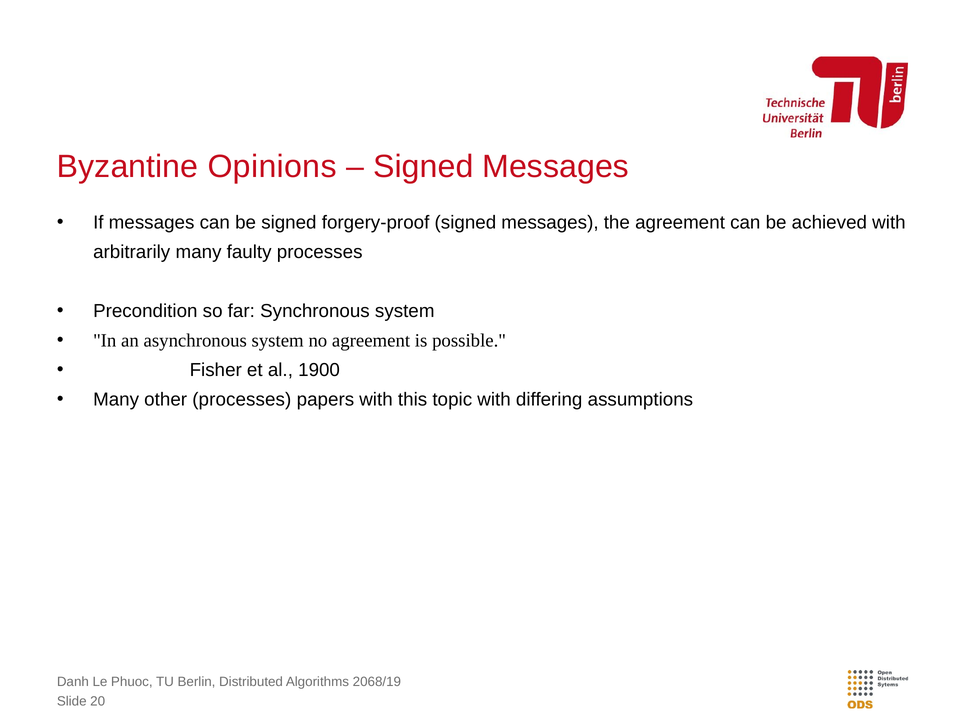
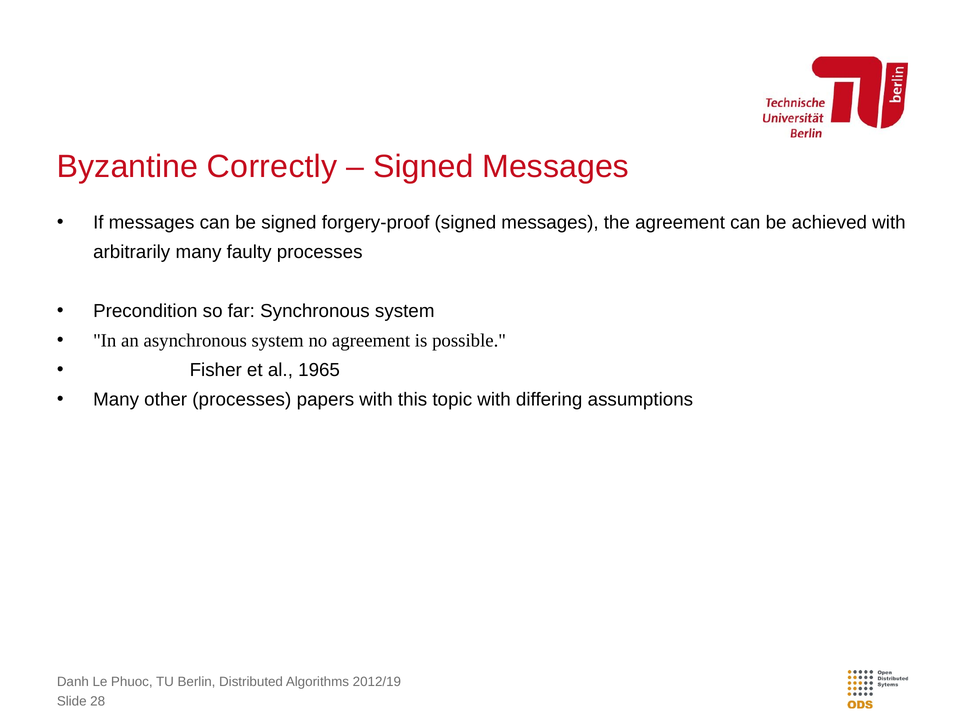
Opinions: Opinions -> Correctly (272, 166)
1900: 1900 -> 1965 (319, 370)
2068/19: 2068/19 -> 2012/19 (377, 681)
20: 20 -> 28 (98, 701)
